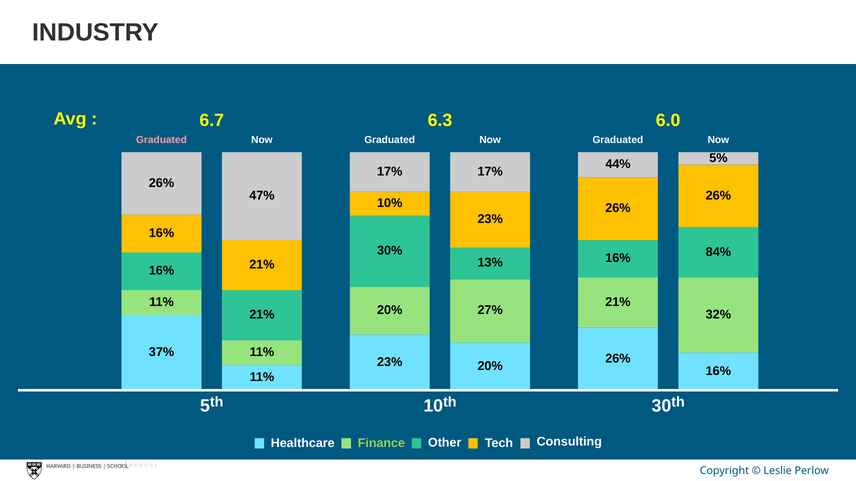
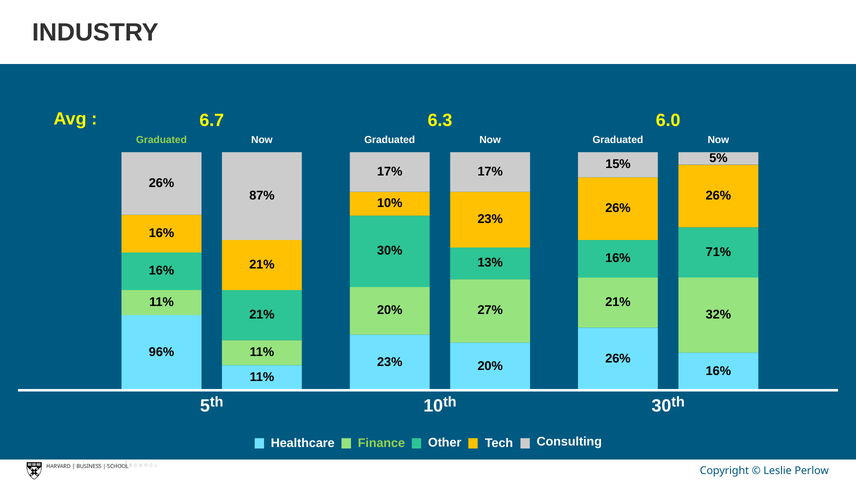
Graduated colour: pink -> light green (161, 140)
44%: 44% -> 15% (618, 164)
47%: 47% -> 87% (262, 196)
84%: 84% -> 71% (718, 252)
37%: 37% -> 96% (162, 352)
